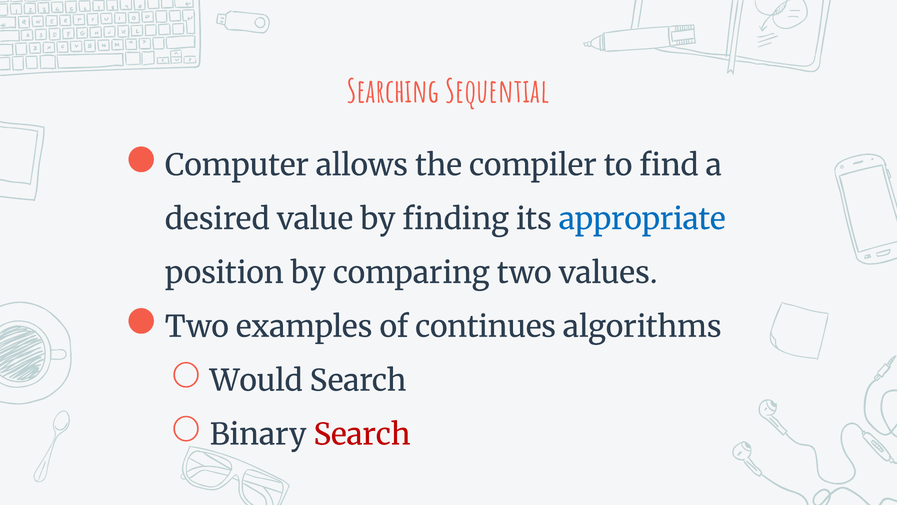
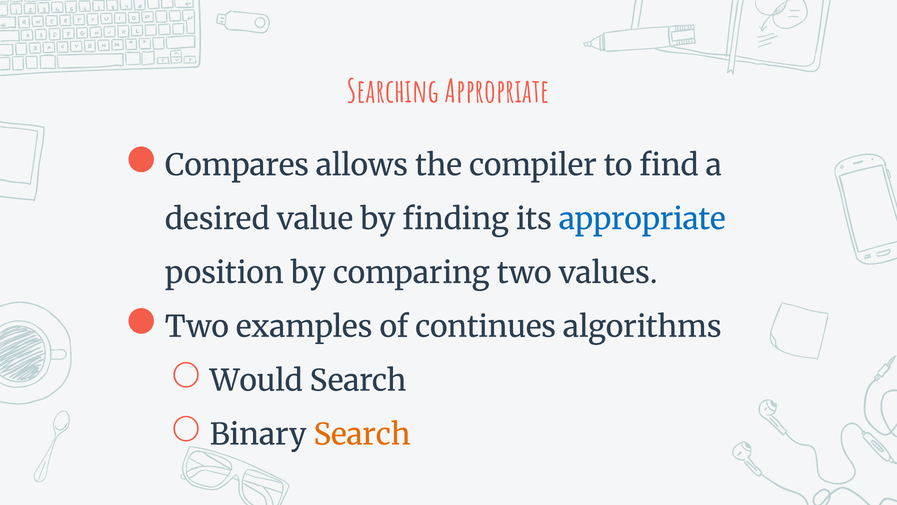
Searching Sequential: Sequential -> Appropriate (497, 92)
Computer: Computer -> Compares (237, 165)
Search colour: red -> orange (362, 434)
